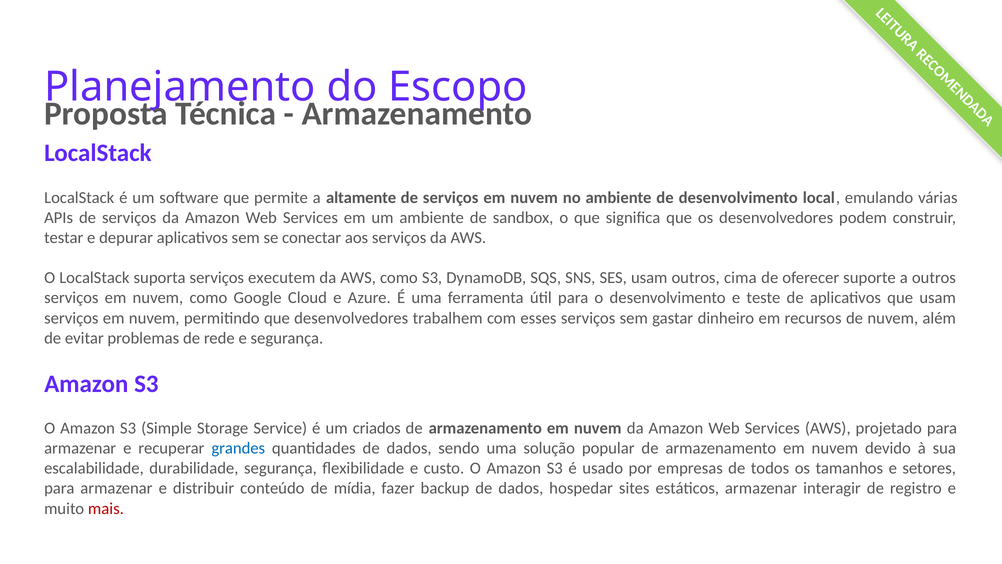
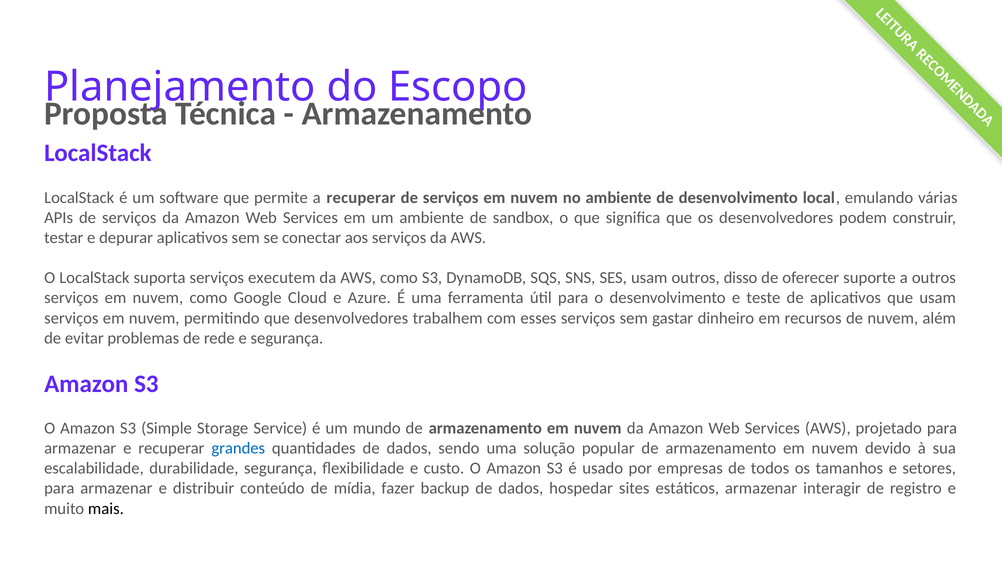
a altamente: altamente -> recuperar (361, 198)
cima: cima -> disso (741, 278)
criados: criados -> mundo (377, 428)
mais colour: red -> black (106, 508)
